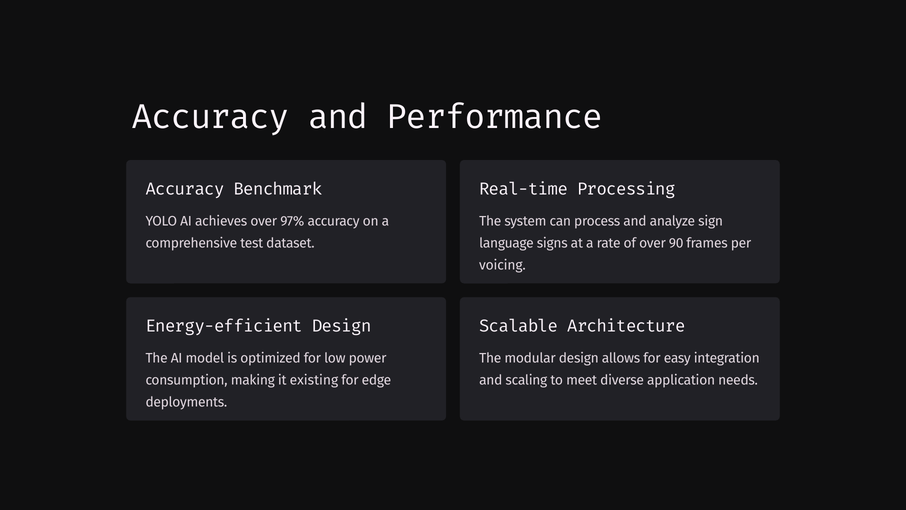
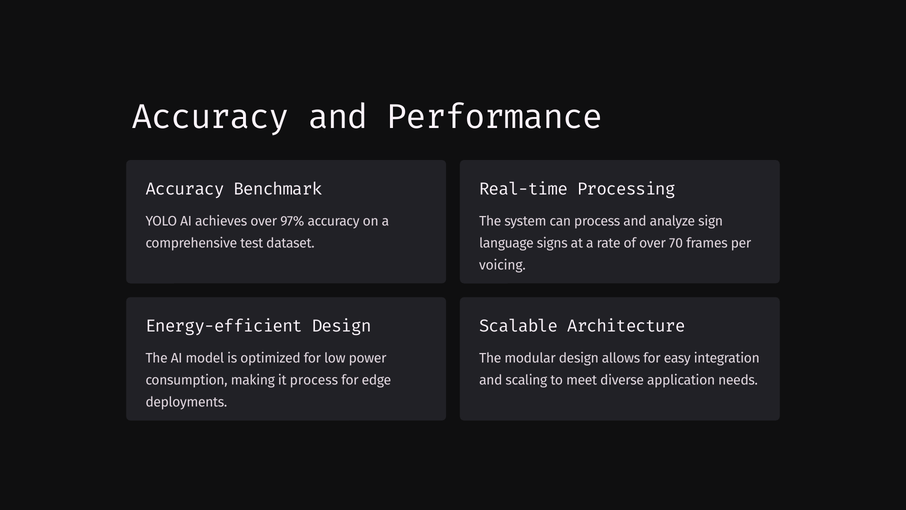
90: 90 -> 70 (676, 243)
it existing: existing -> process (314, 380)
